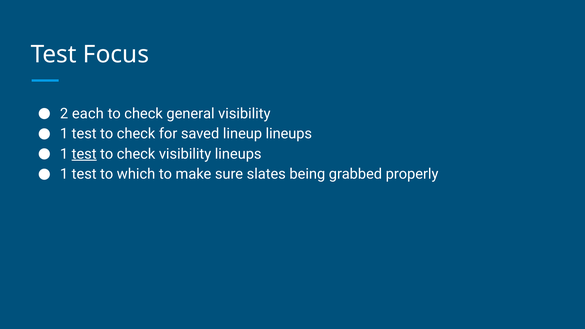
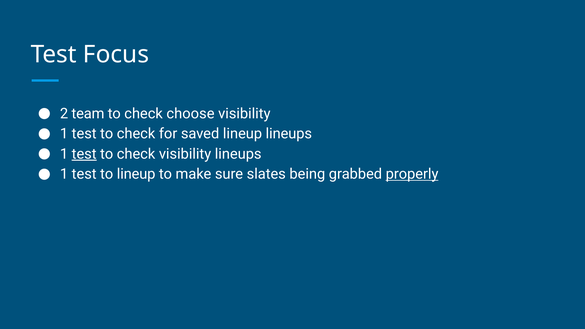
each: each -> team (88, 114)
general: general -> choose (191, 114)
to which: which -> lineup (136, 174)
properly underline: none -> present (412, 174)
